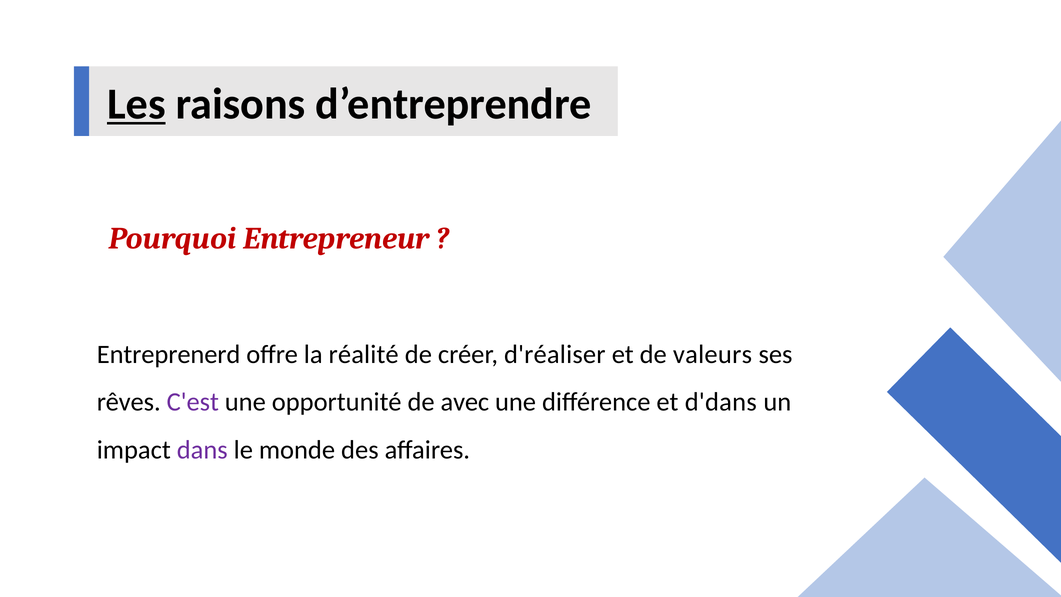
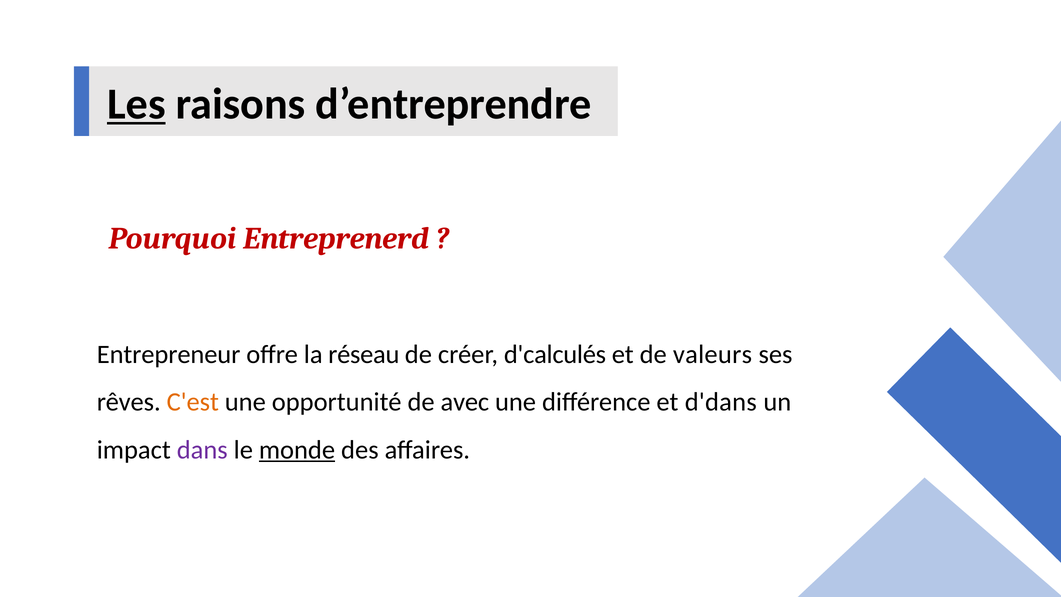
Entrepreneur: Entrepreneur -> Entreprenerd (336, 238)
Entreprenerd: Entreprenerd -> Entrepreneur (169, 354)
réalité: réalité -> réseau (364, 354)
d'réaliser: d'réaliser -> d'calculés (555, 354)
C'est colour: purple -> orange (193, 402)
monde underline: none -> present (297, 450)
